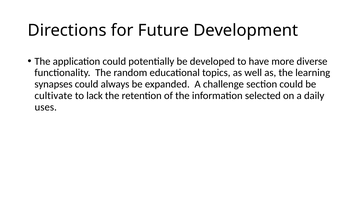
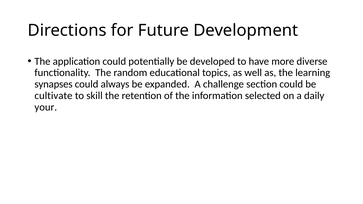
lack: lack -> skill (95, 96)
uses: uses -> your (46, 107)
